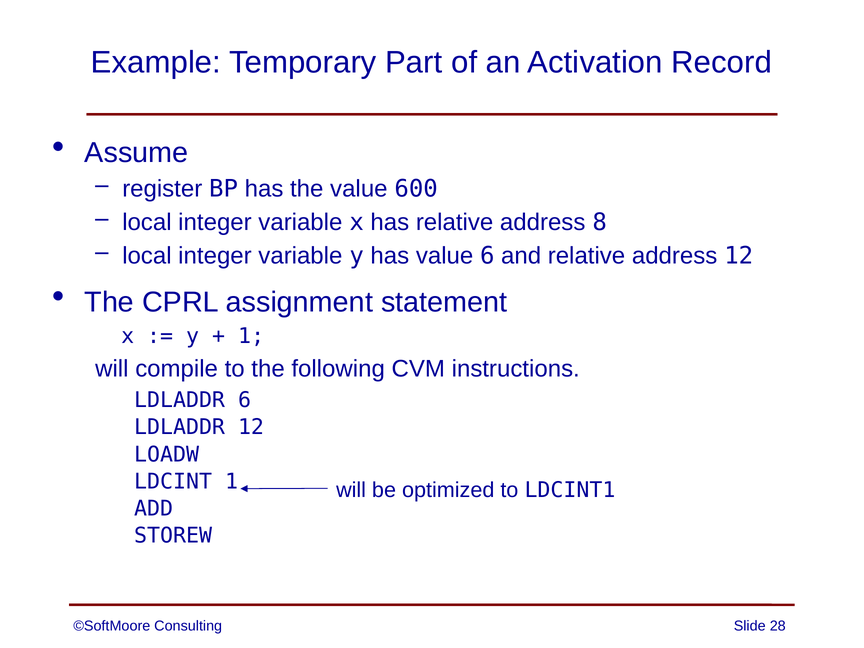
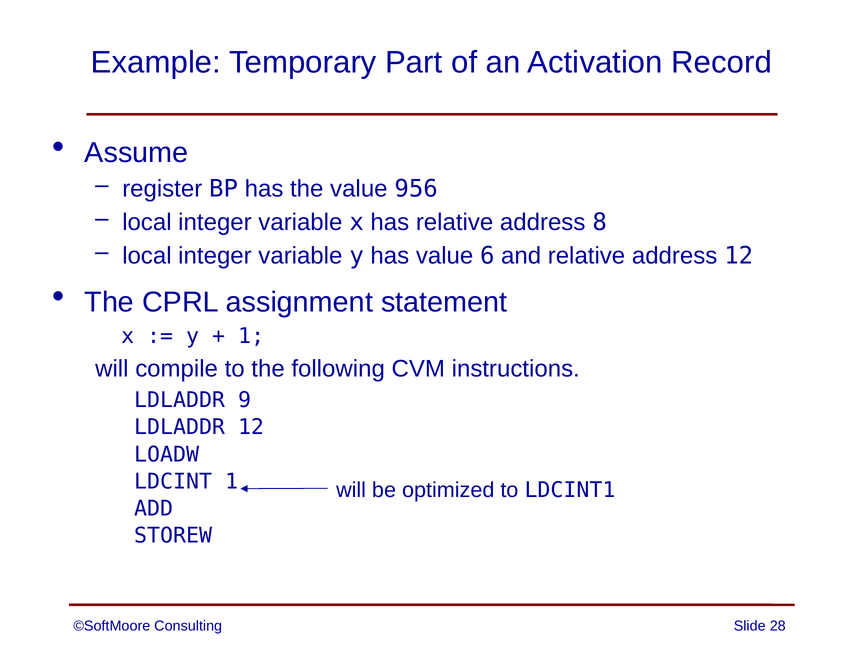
600: 600 -> 956 (416, 189)
LDLADDR 6: 6 -> 9 (245, 400)
